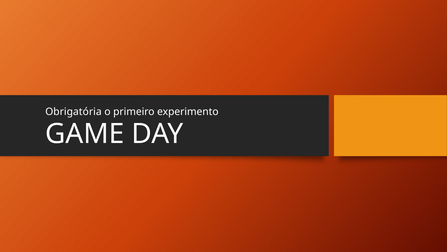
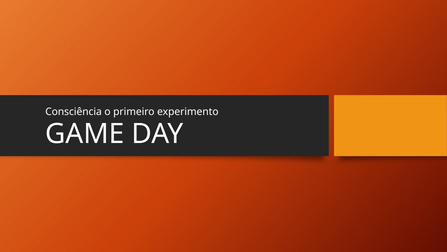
Obrigatória: Obrigatória -> Consciência (74, 112)
